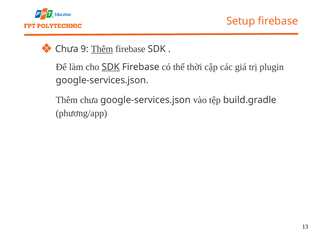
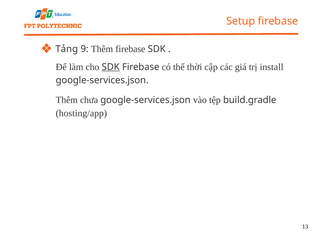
Chưa: Chưa -> Tảng (67, 49)
Thêm underline: present -> none (102, 49)
plugin: plugin -> install (272, 67)
phương/app: phương/app -> hosting/app (81, 113)
